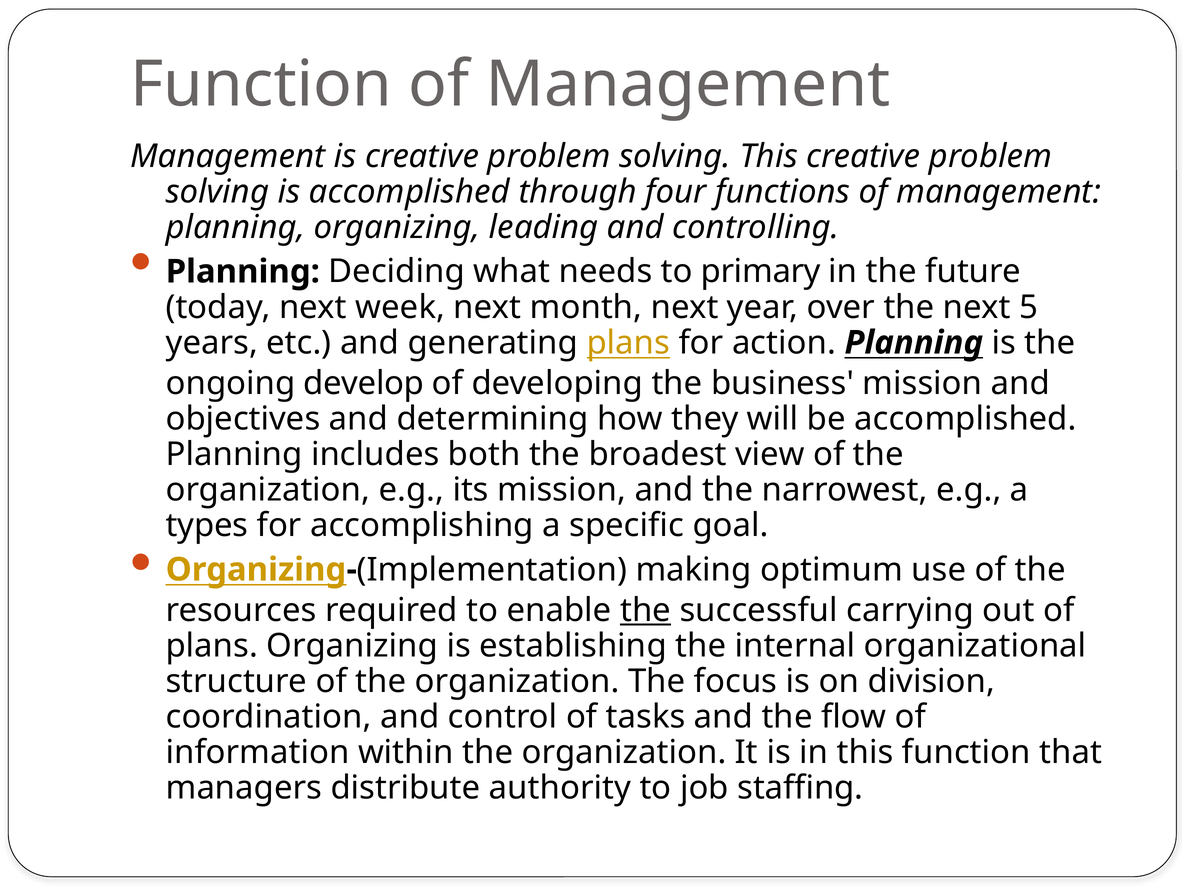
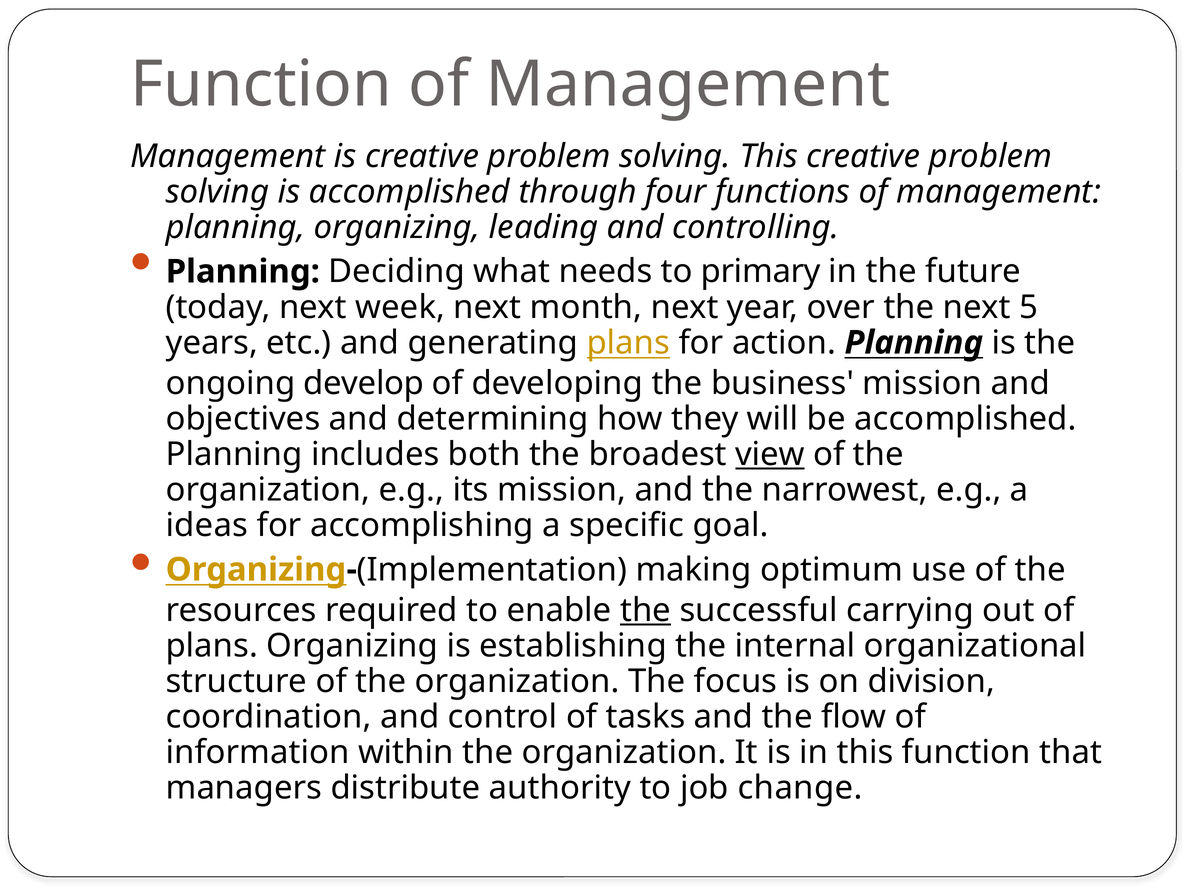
view underline: none -> present (770, 454)
types: types -> ideas (207, 525)
staffing: staffing -> change (800, 788)
